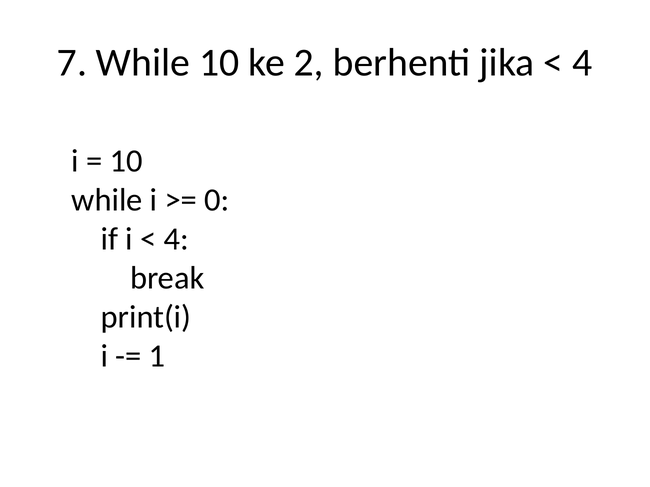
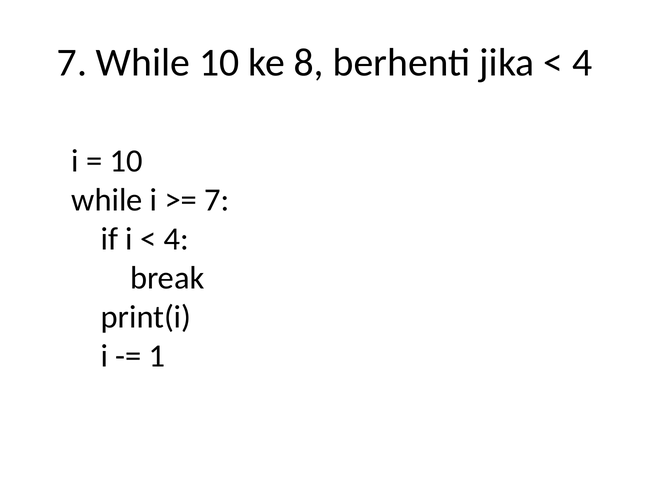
2: 2 -> 8 (309, 63)
0: 0 -> 7 (217, 200)
